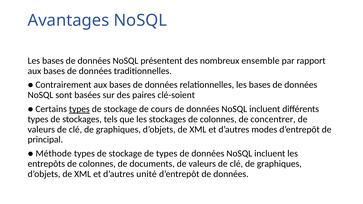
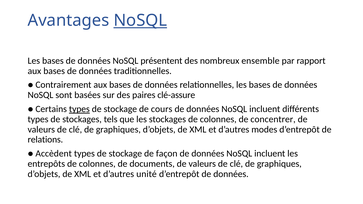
NoSQL underline: none -> present (140, 21)
clé-soient: clé-soient -> clé-assure (176, 95)
principal: principal -> relations (45, 140)
Méthode: Méthode -> Accèdent (54, 154)
de types: types -> façon (167, 154)
